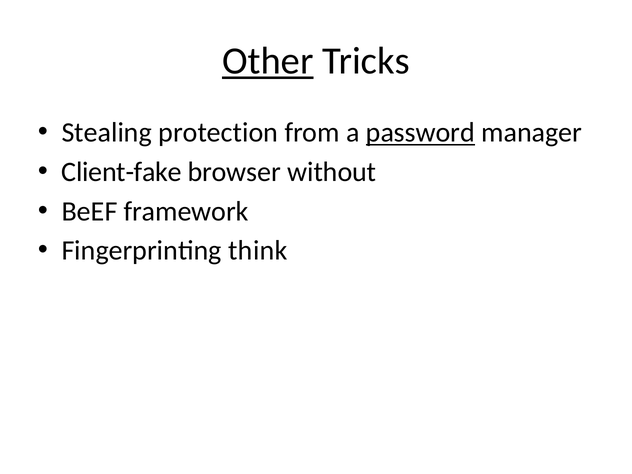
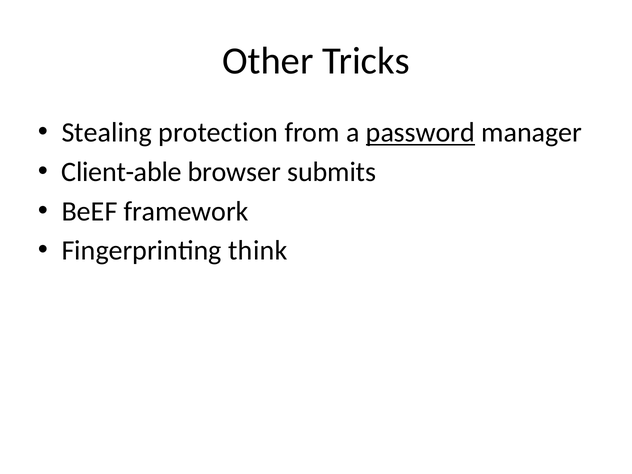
Other underline: present -> none (268, 61)
Client-fake: Client-fake -> Client-able (122, 172)
without: without -> submits (332, 172)
